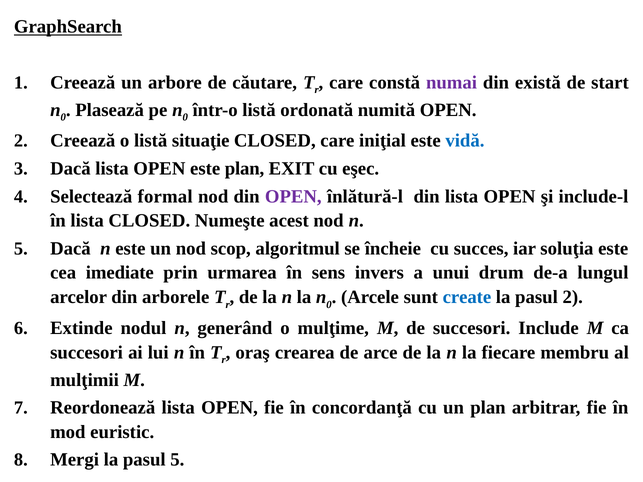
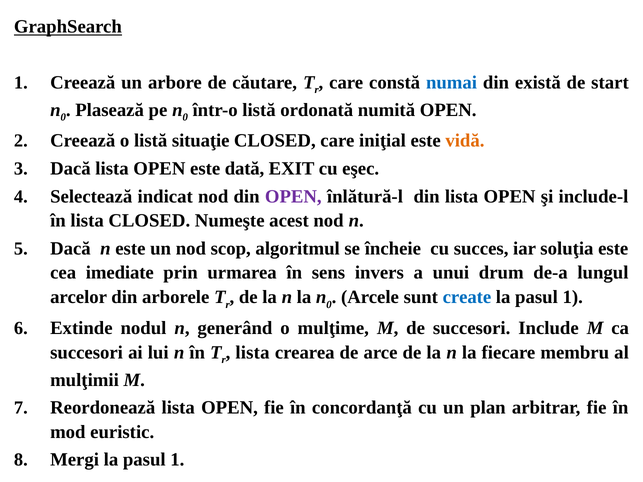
numai colour: purple -> blue (452, 83)
vidă colour: blue -> orange (465, 141)
este plan: plan -> dată (245, 169)
formal: formal -> indicat (165, 196)
2: 2 -> 1 (573, 297)
oraş: oraş -> lista (253, 353)
Mergi la pasul 5: 5 -> 1 (177, 460)
